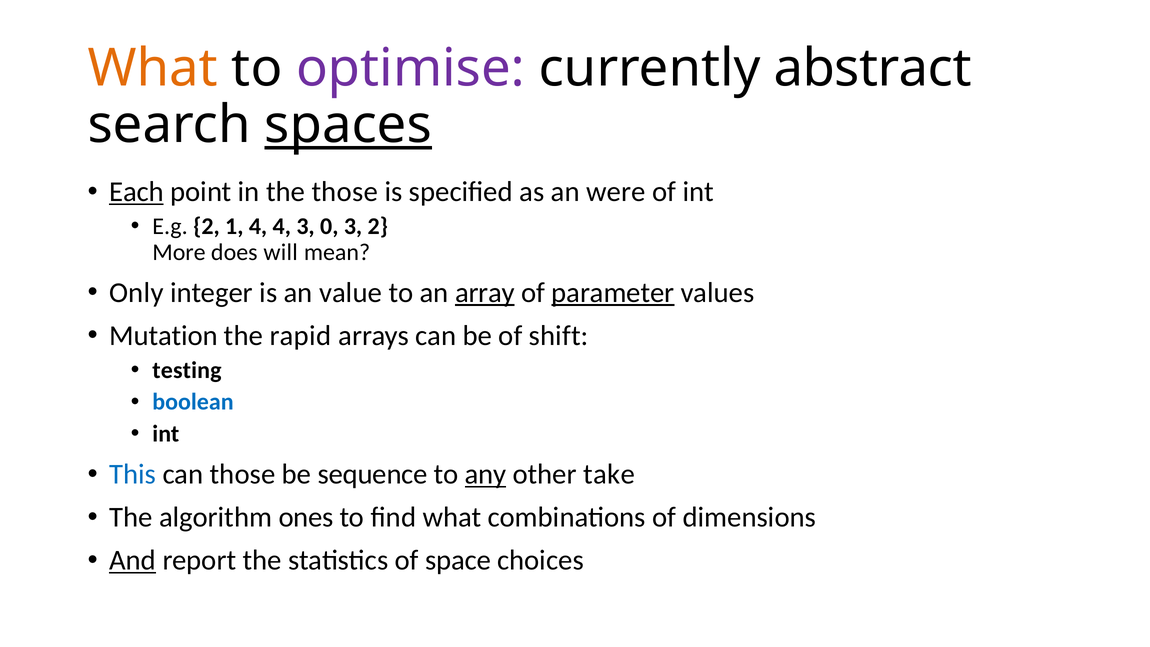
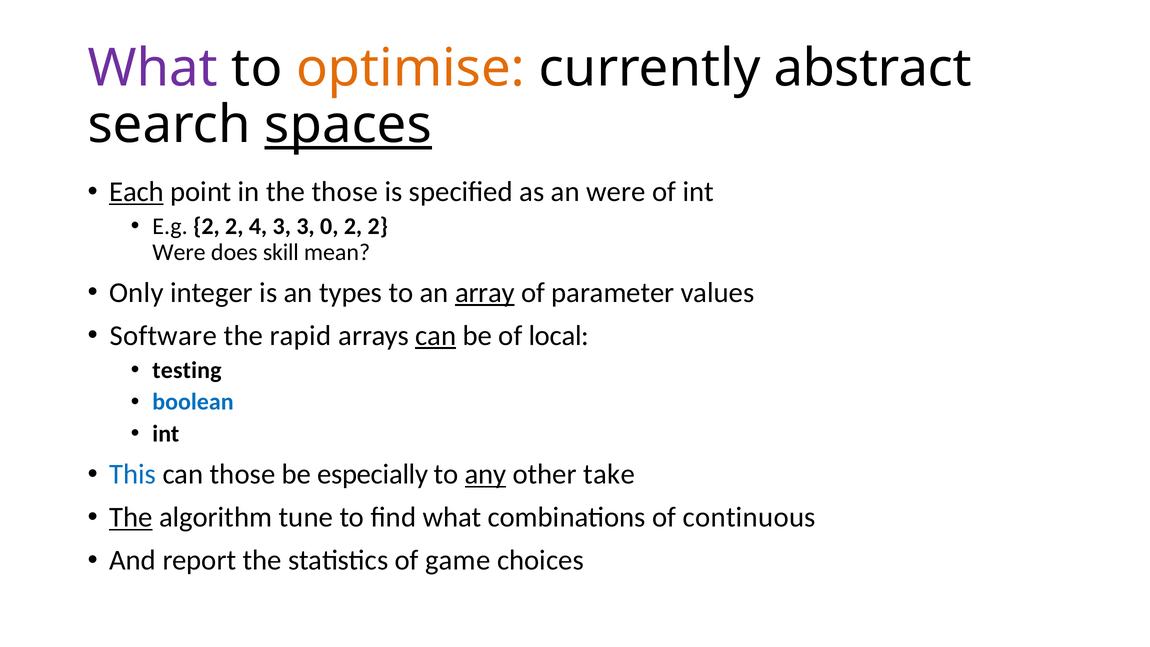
What colour: orange -> purple (153, 68)
optimise colour: purple -> orange (411, 68)
E.g 2 1: 1 -> 2 (234, 226)
4 4: 4 -> 3 (282, 226)
0 3: 3 -> 2 (353, 226)
More: More -> Were (179, 252)
will: will -> skill (281, 252)
value: value -> types (351, 293)
parameter underline: present -> none (613, 293)
Mutation: Mutation -> Software (163, 336)
can underline: none -> present (436, 336)
shift: shift -> local (559, 336)
sequence: sequence -> especially (373, 474)
The underline: none -> present (131, 517)
ones: ones -> tune (306, 517)
dimensions: dimensions -> continuous (749, 517)
And underline: present -> none (133, 560)
space: space -> game (458, 560)
